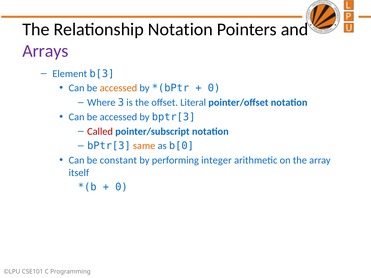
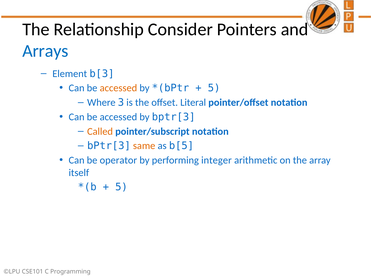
Relationship Notation: Notation -> Consider (180, 29)
Arrays colour: purple -> blue (45, 51)
0: 0 -> 5 (214, 88)
Called colour: red -> orange (100, 131)
b[0: b[0 -> b[5 (181, 146)
constant: constant -> operator (118, 160)
0: 0 -> 5 (121, 187)
